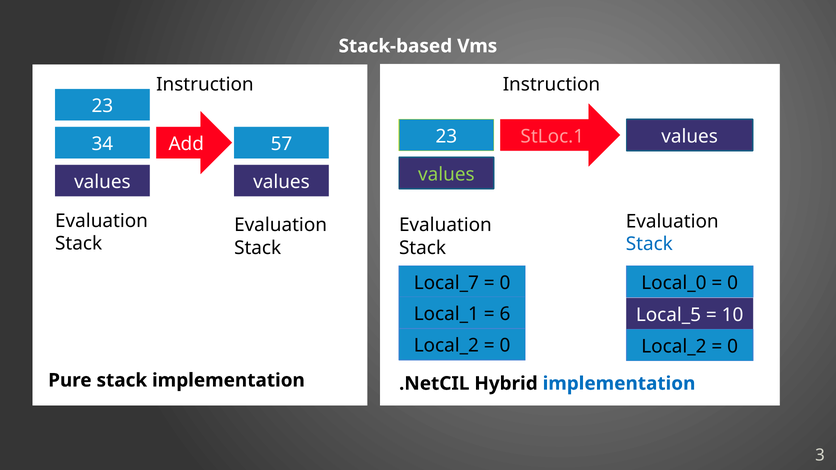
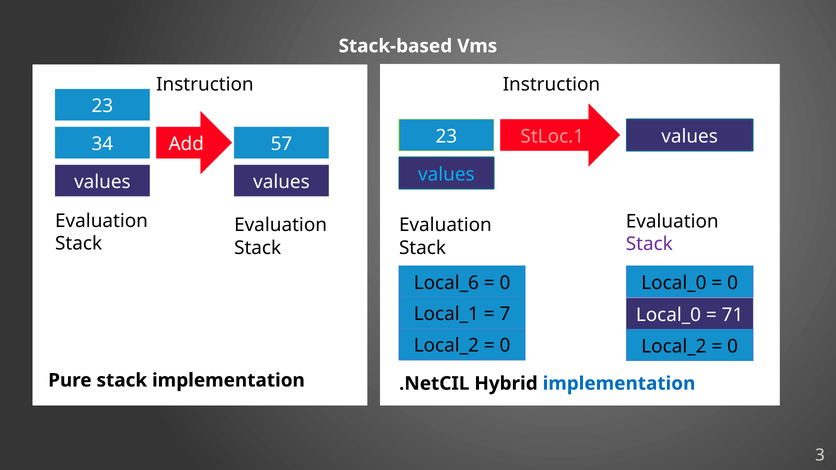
values colour: light green -> light blue (446, 174)
Stack colour: blue -> purple (649, 244)
Local_7: Local_7 -> Local_6 (446, 283)
6: 6 -> 7 (505, 314)
Local_5: Local_5 -> Local_0 (668, 315)
10: 10 -> 71 (733, 315)
